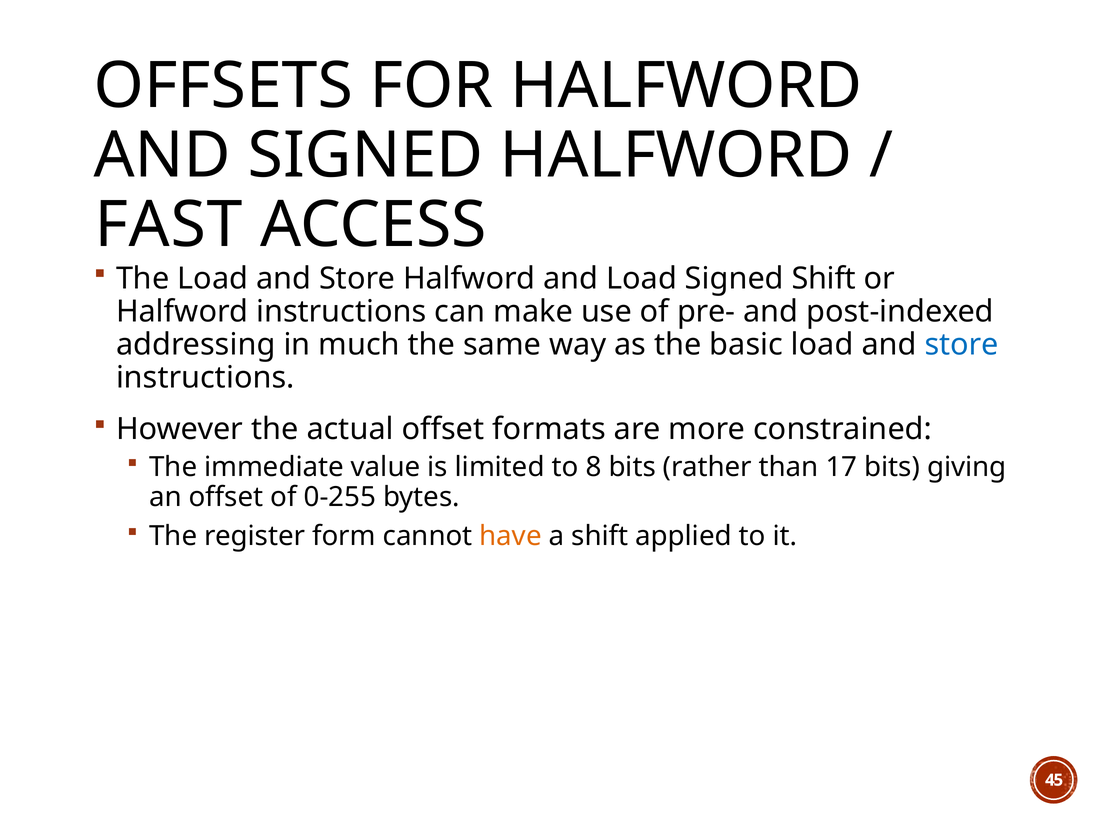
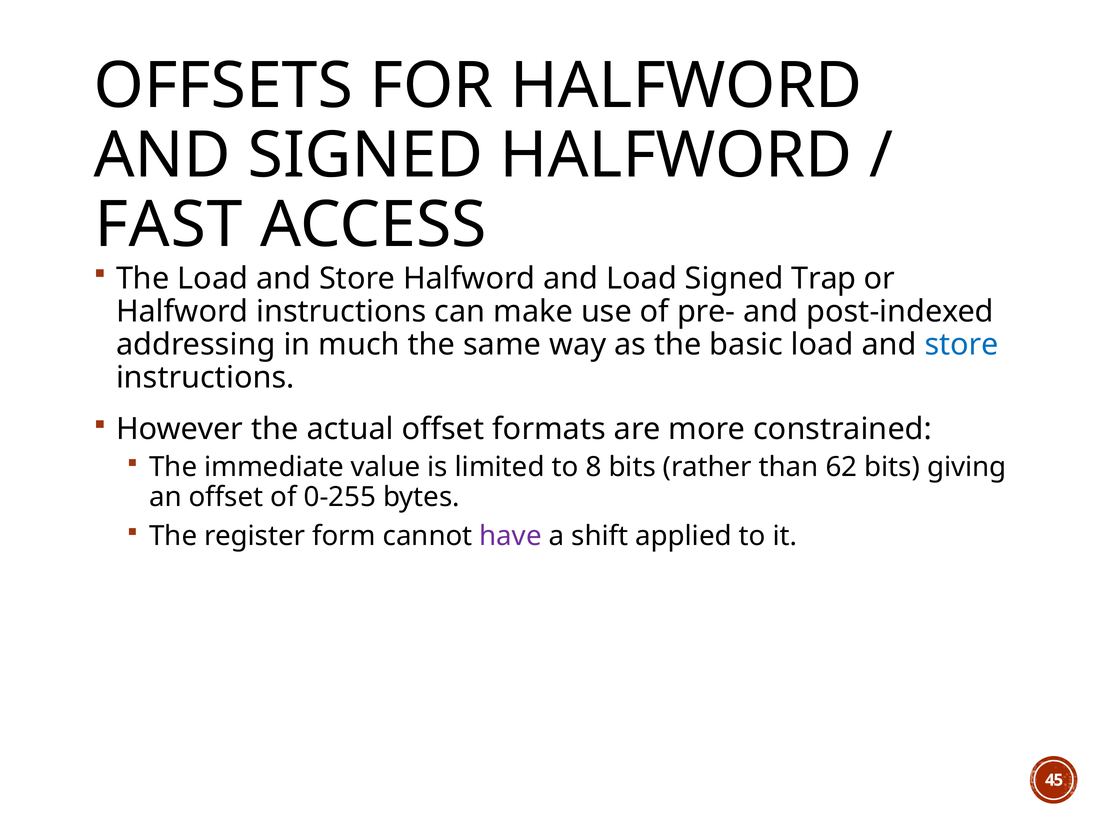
Signed Shift: Shift -> Trap (824, 278)
17: 17 -> 62 (841, 467)
have colour: orange -> purple (511, 536)
